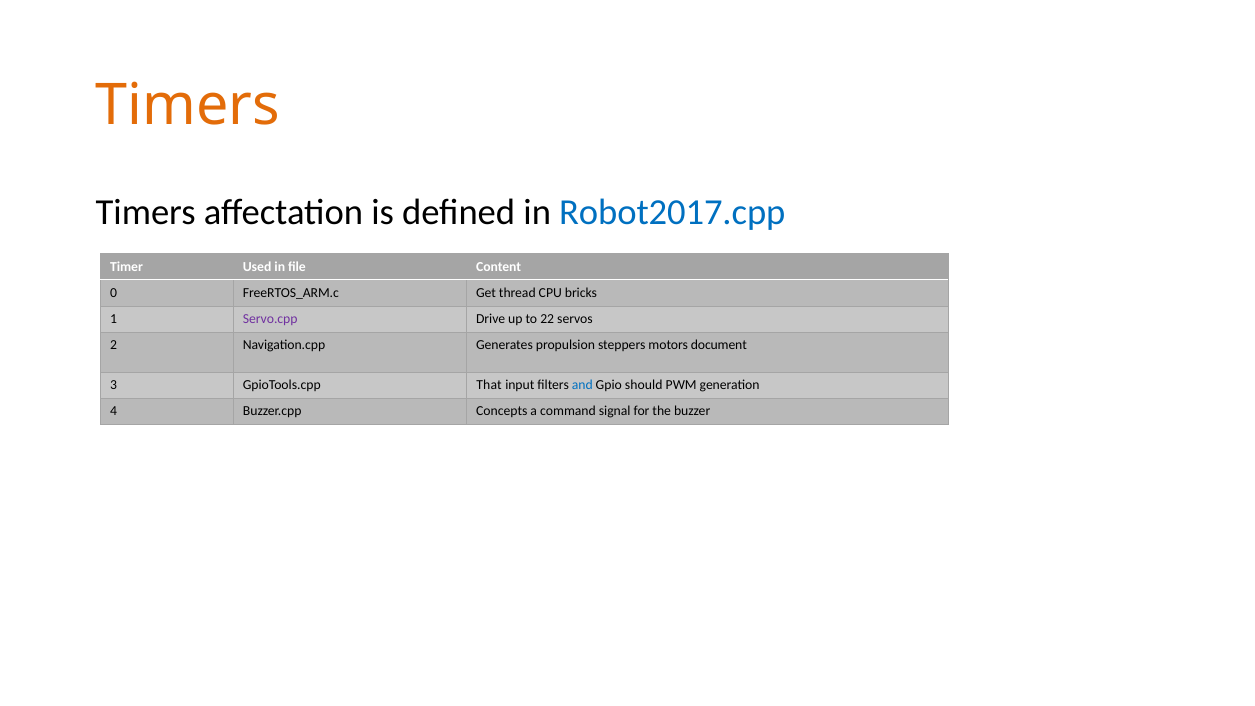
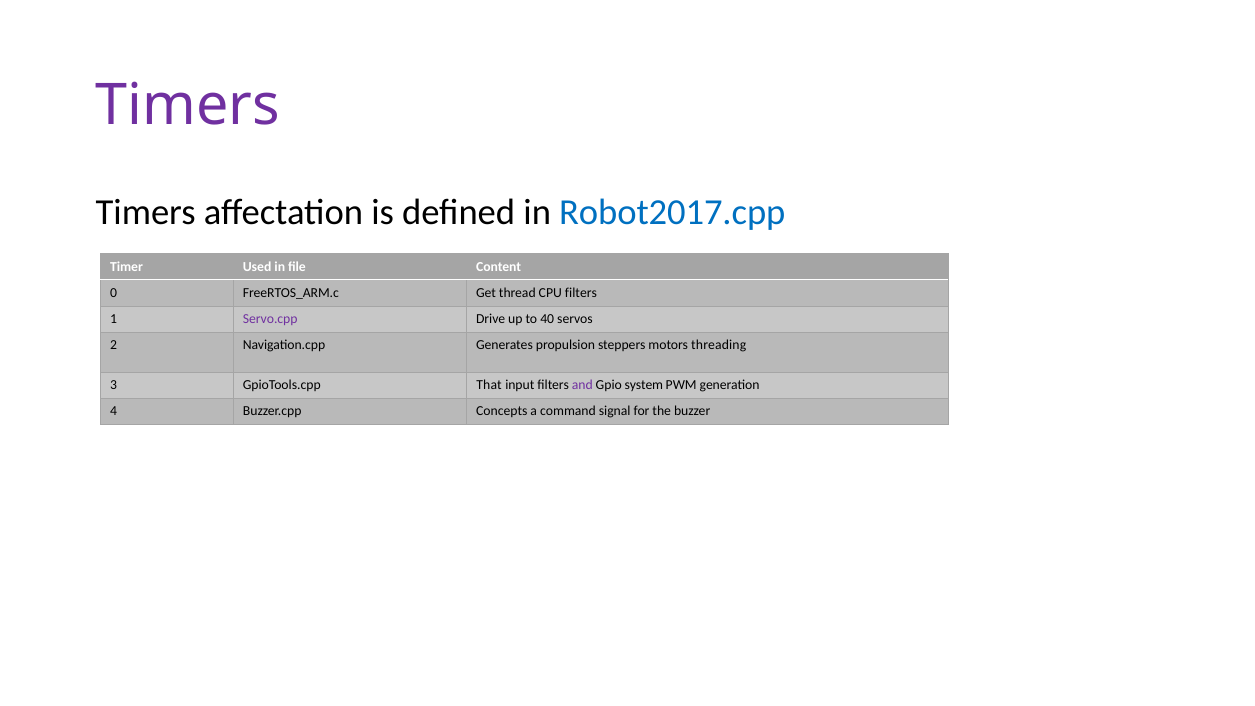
Timers colour: orange -> purple (188, 105)
CPU bricks: bricks -> filters (581, 293)
22: 22 -> 40 (547, 319)
document: document -> threading (719, 345)
and colour: blue -> purple (582, 385)
should: should -> system (644, 385)
